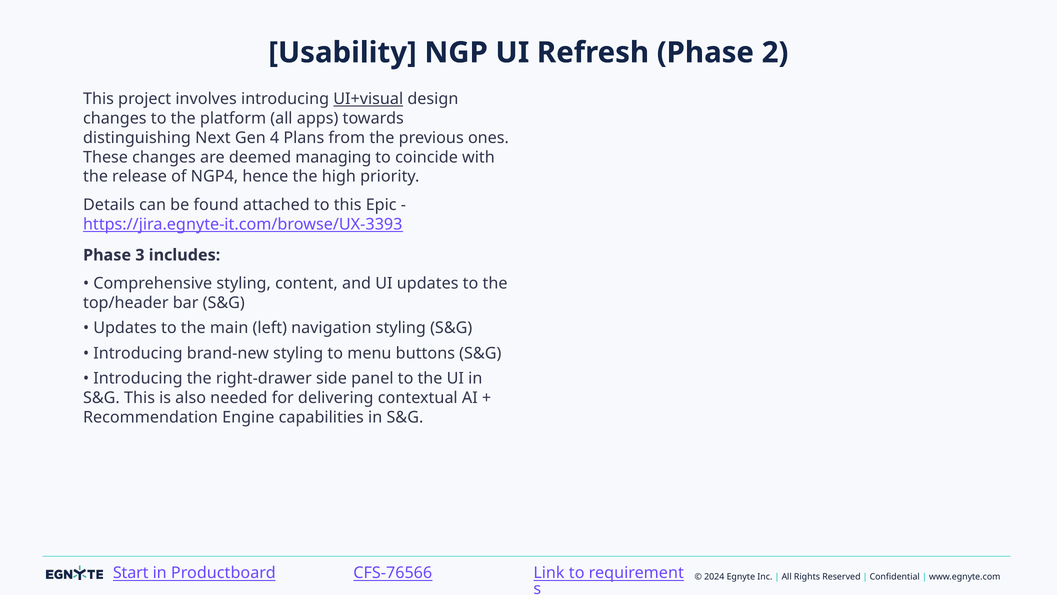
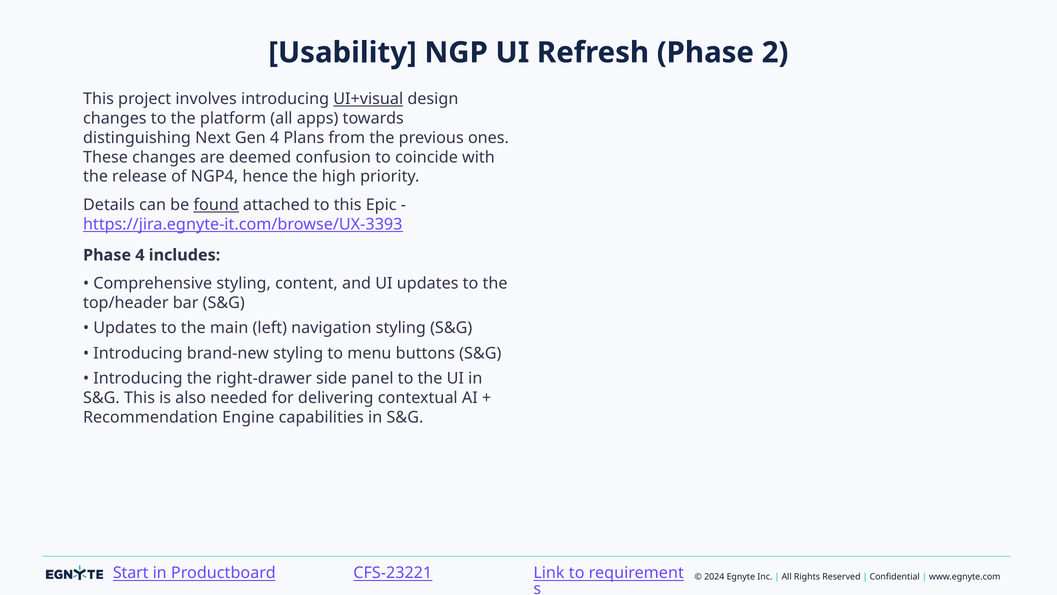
managing: managing -> confusion (333, 157)
found underline: none -> present (216, 205)
Phase 3: 3 -> 4 (140, 255)
CFS-76566: CFS-76566 -> CFS-23221 (393, 573)
